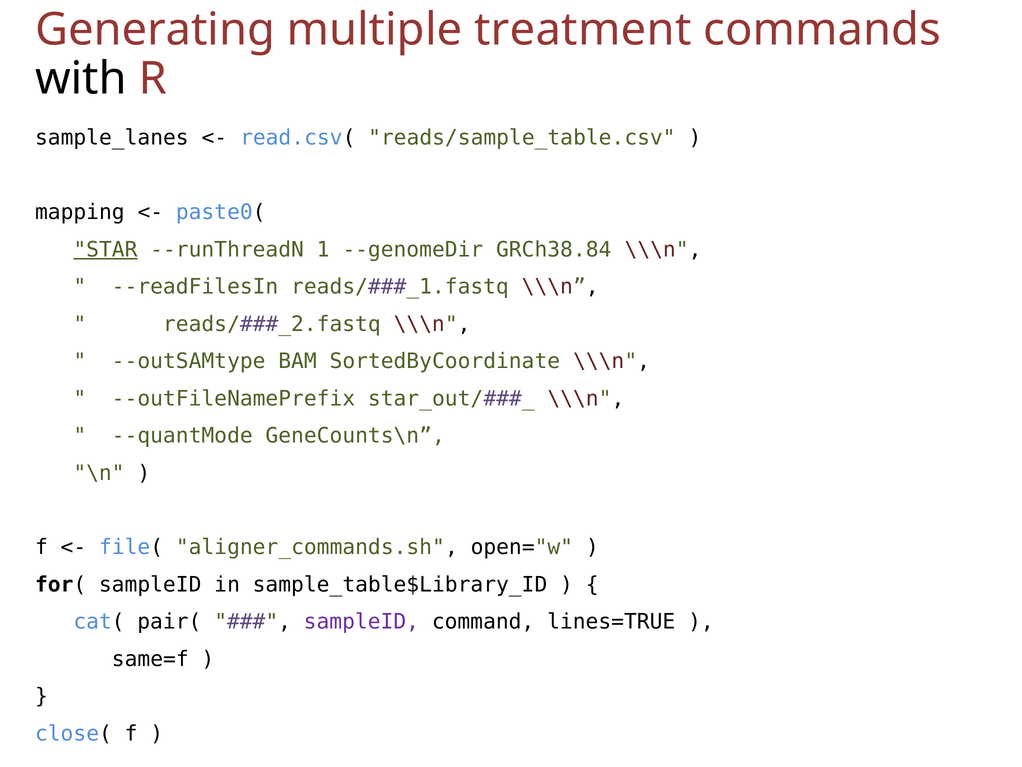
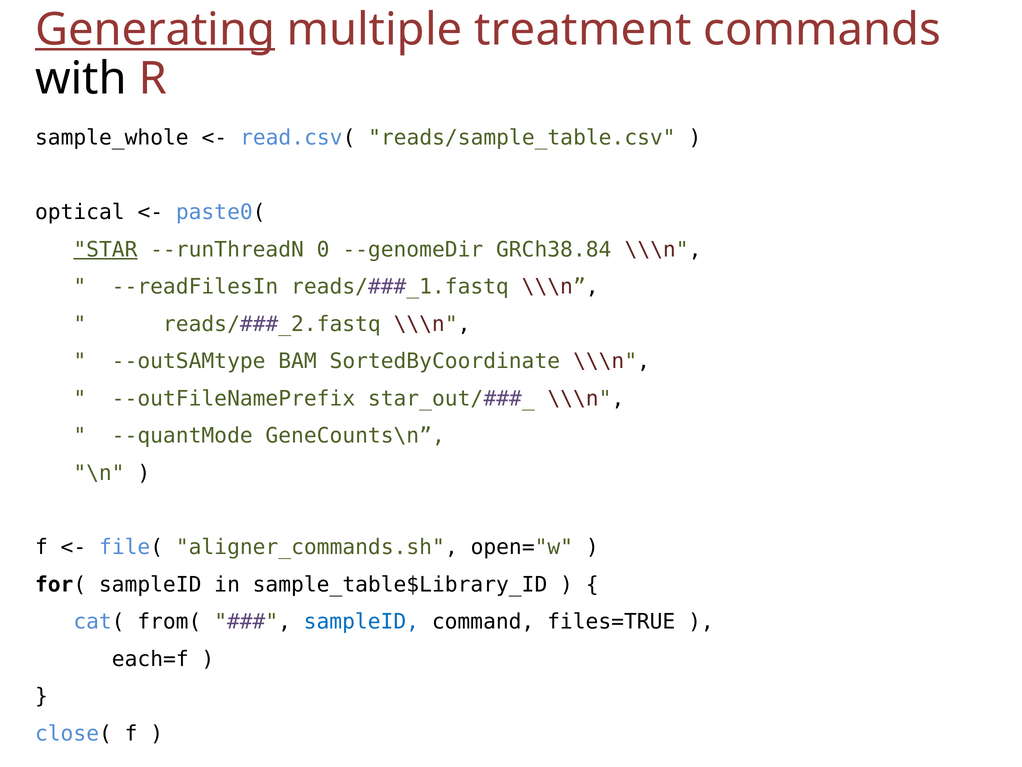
Generating underline: none -> present (155, 30)
sample_lanes: sample_lanes -> sample_whole (112, 138)
mapping: mapping -> optical (80, 212)
1: 1 -> 0 (323, 249)
pair(: pair( -> from( (169, 622)
sampleID colour: purple -> blue (361, 622)
lines=TRUE: lines=TRUE -> files=TRUE (611, 622)
same=f: same=f -> each=f (150, 659)
